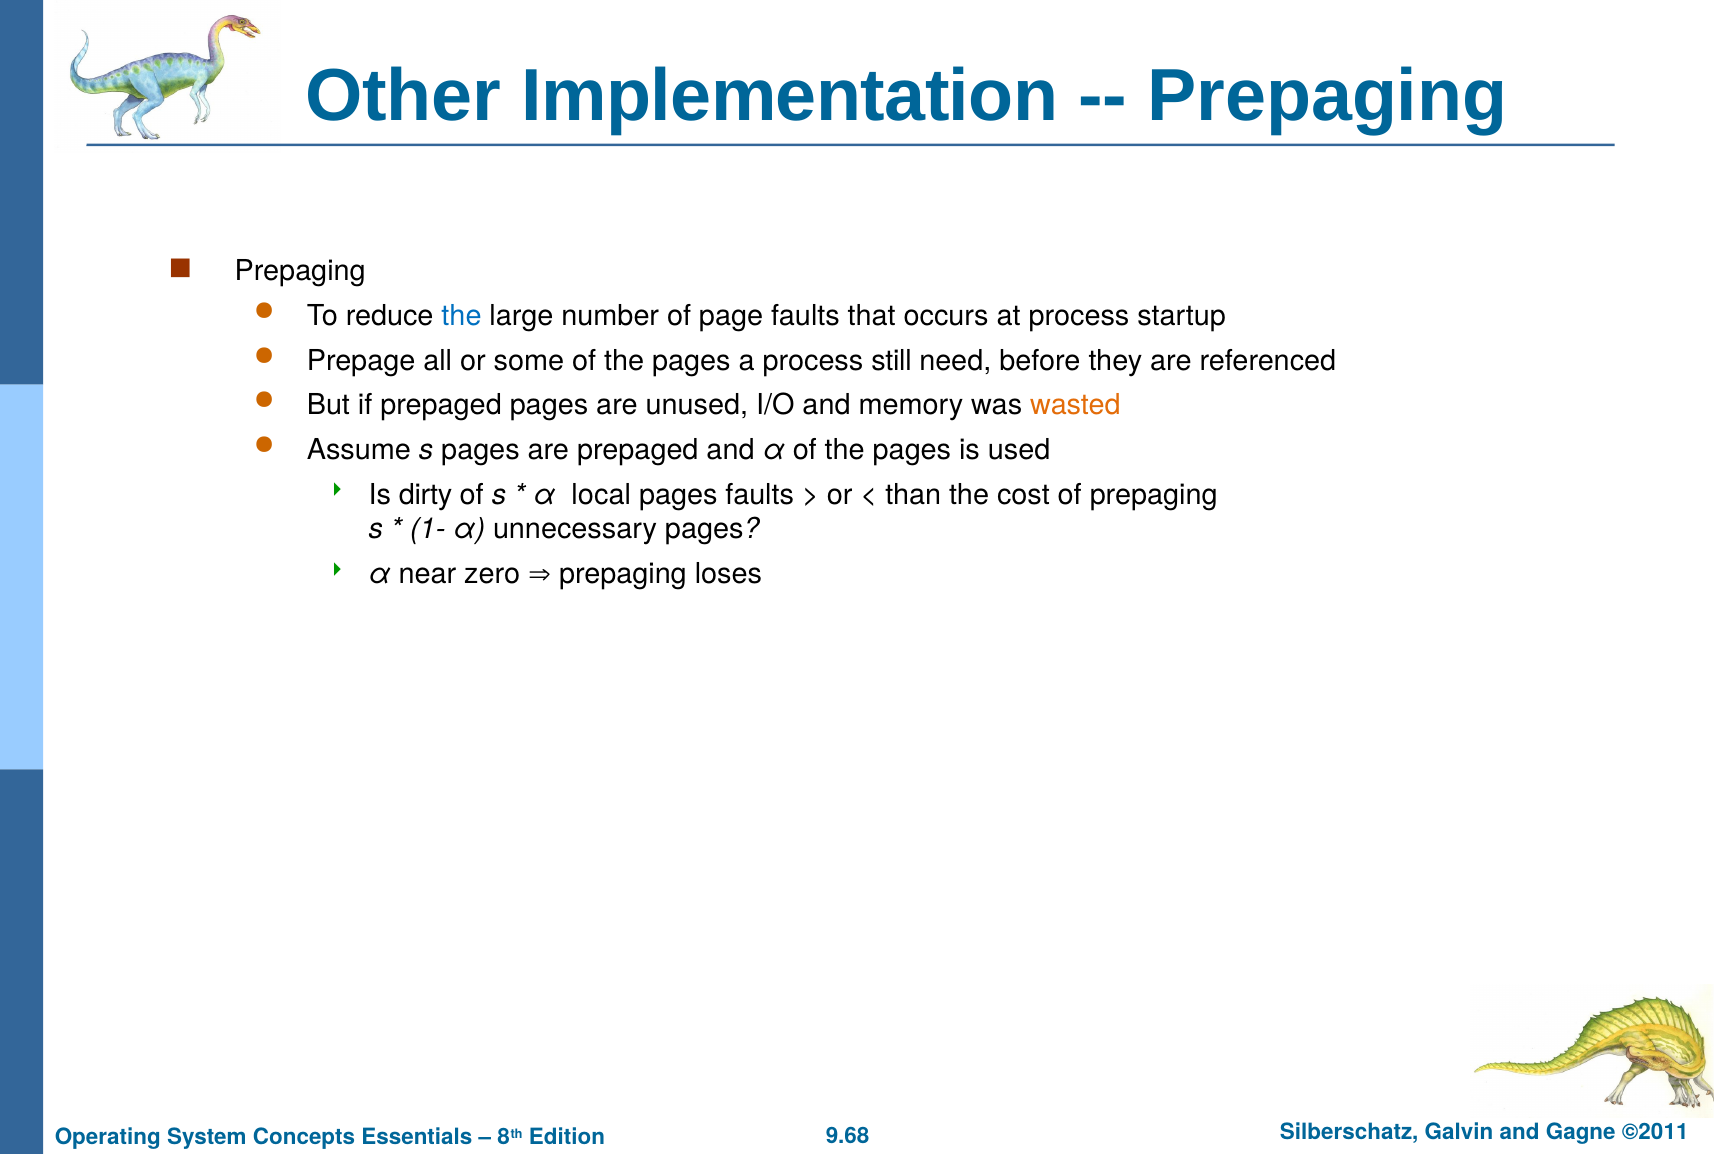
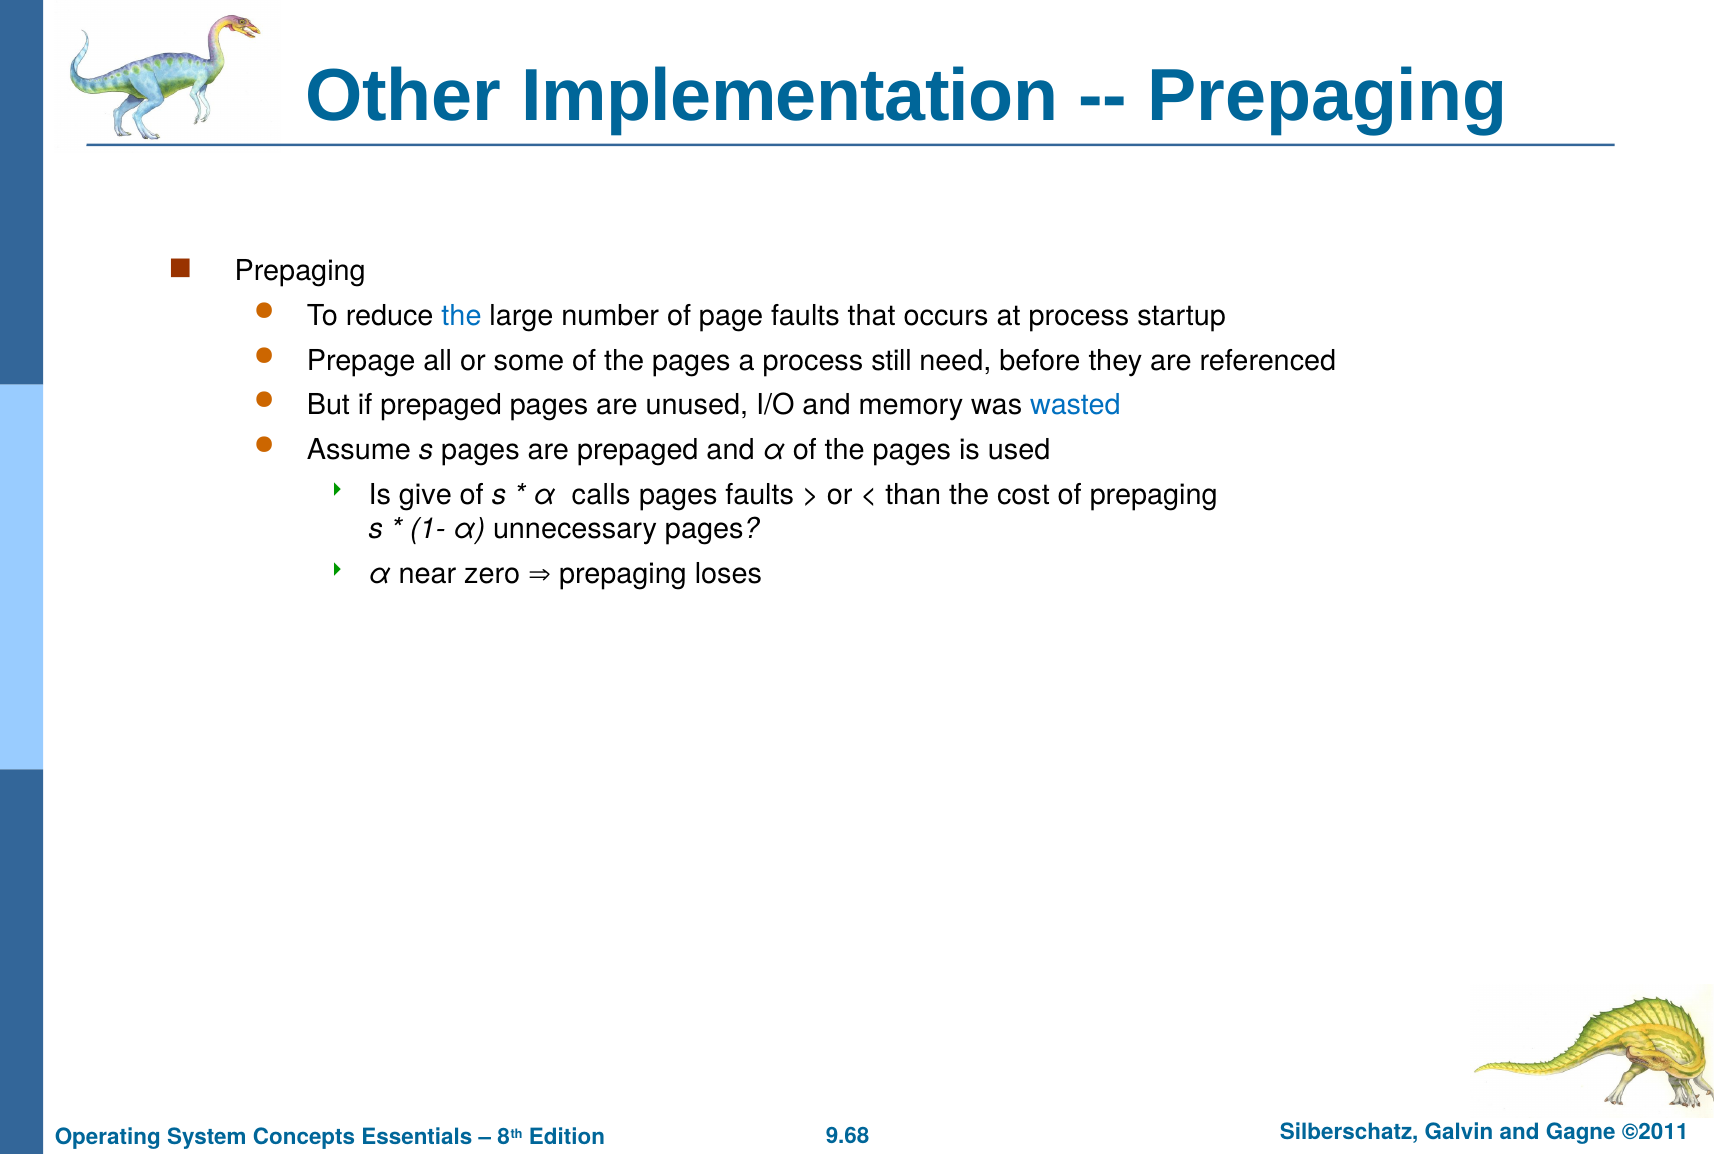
wasted colour: orange -> blue (1075, 405)
dirty: dirty -> give (425, 494)
local: local -> calls (601, 494)
